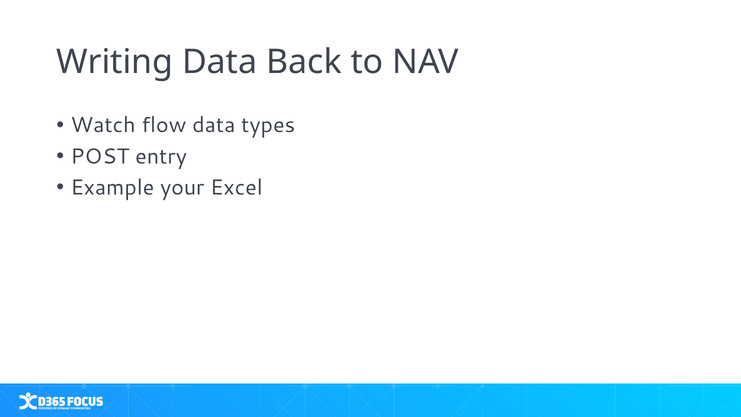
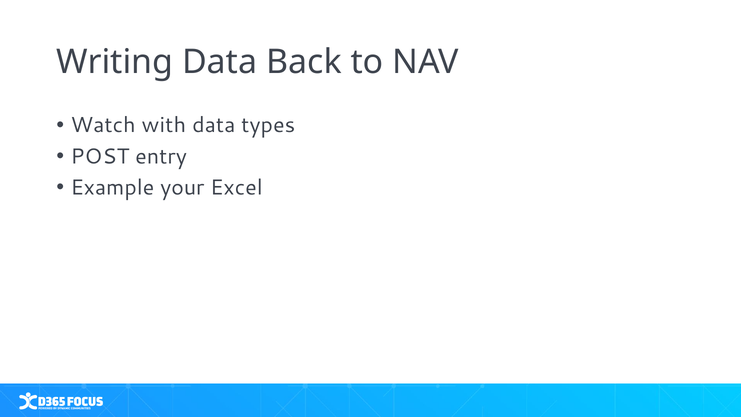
flow: flow -> with (164, 125)
